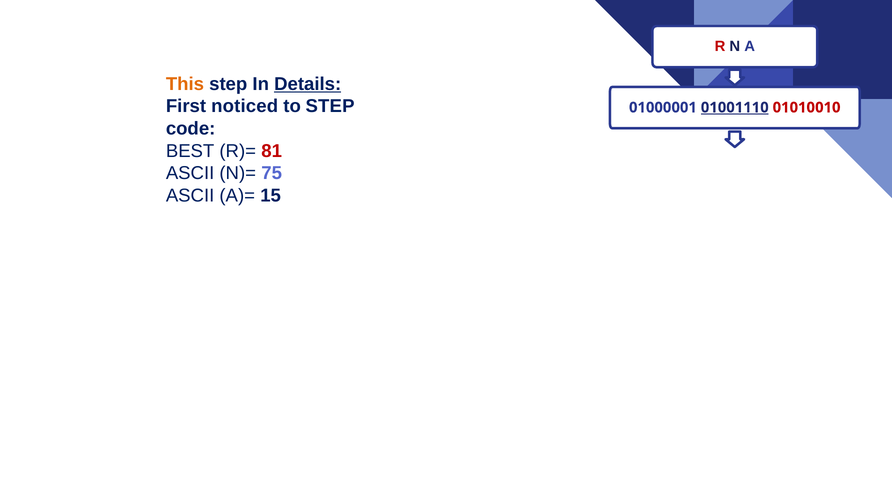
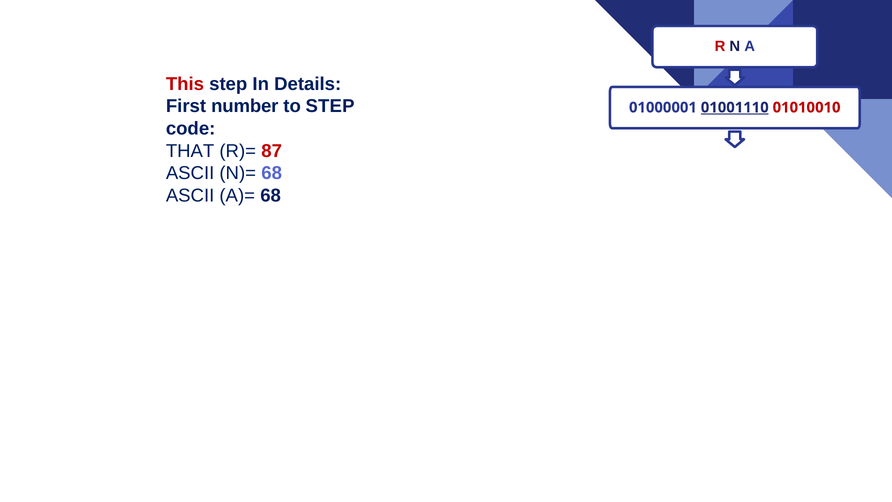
This colour: orange -> red (185, 84)
Details underline: present -> none (308, 84)
noticed: noticed -> number (245, 106)
BEST: BEST -> THAT (190, 151)
81: 81 -> 87 (272, 151)
N)= 75: 75 -> 68 (272, 173)
A)= 15: 15 -> 68 (271, 195)
